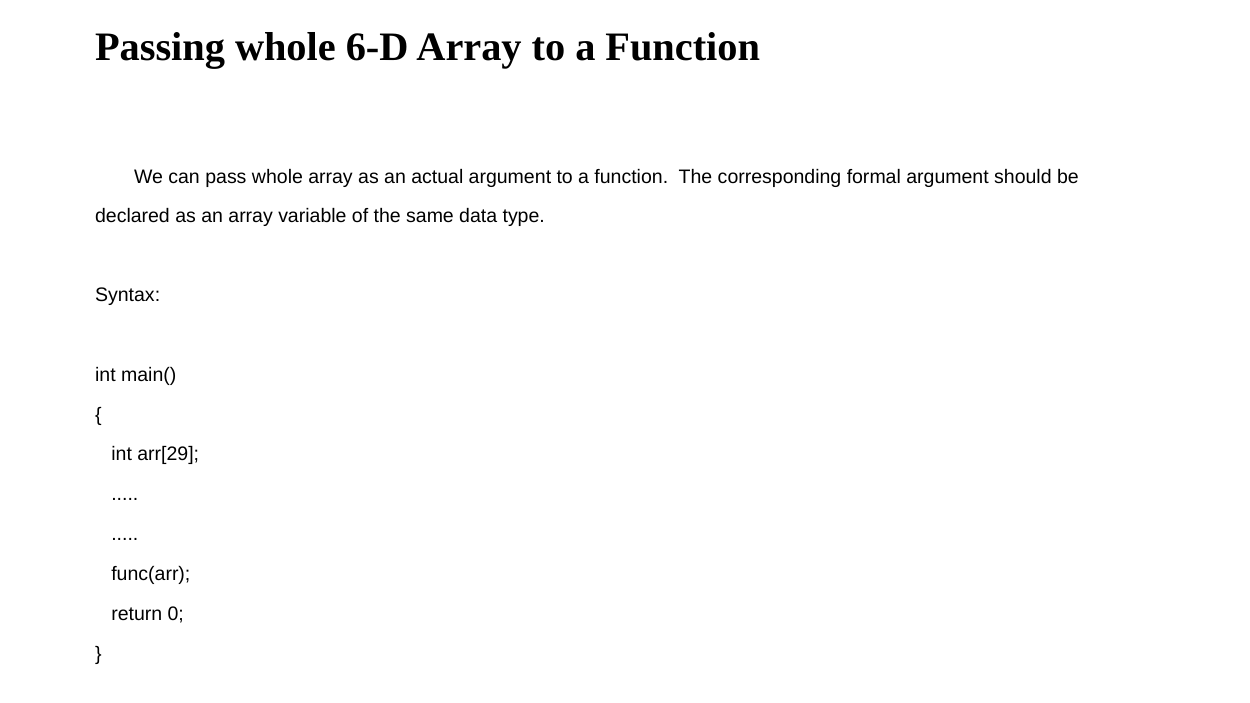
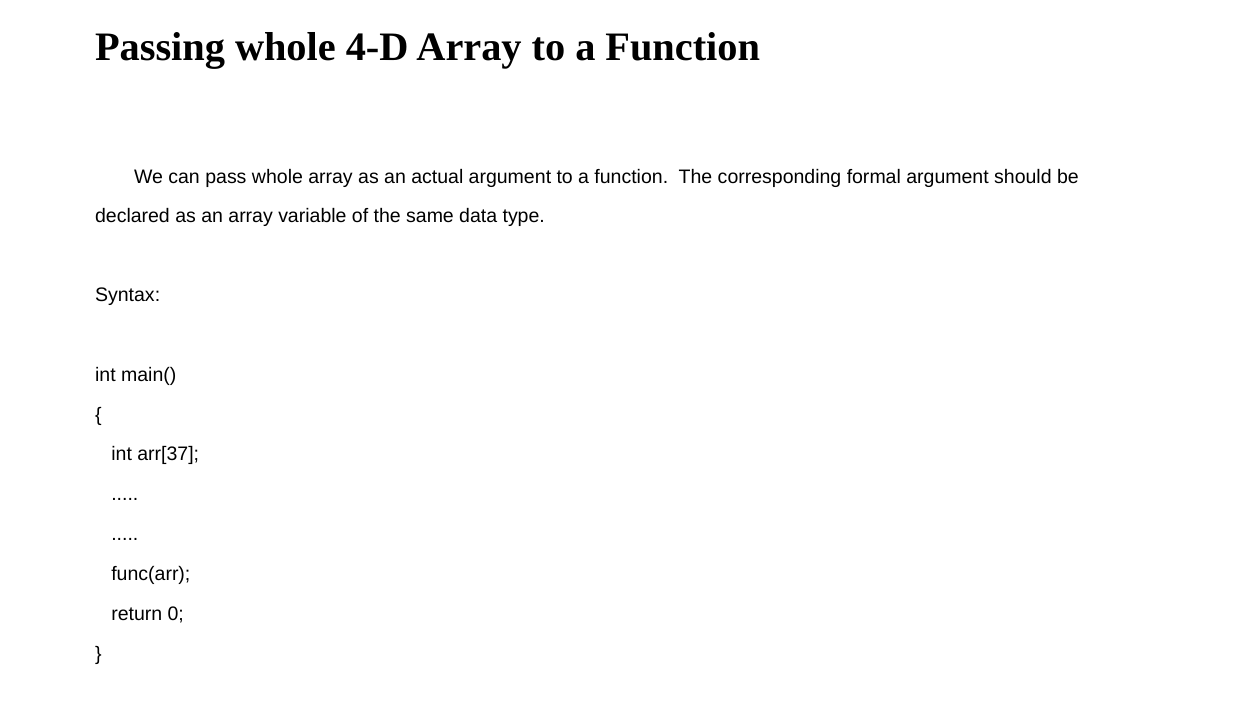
6-D: 6-D -> 4-D (377, 47)
arr[29: arr[29 -> arr[37 (168, 455)
